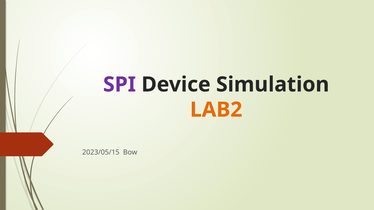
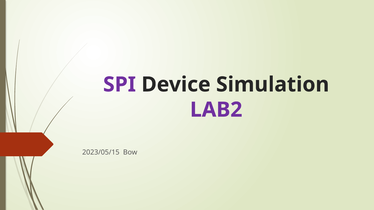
LAB2 colour: orange -> purple (216, 110)
